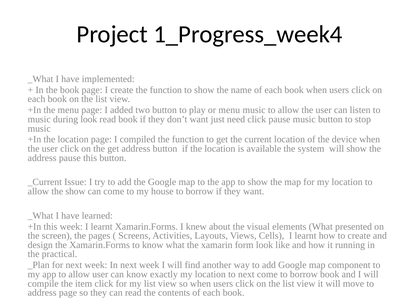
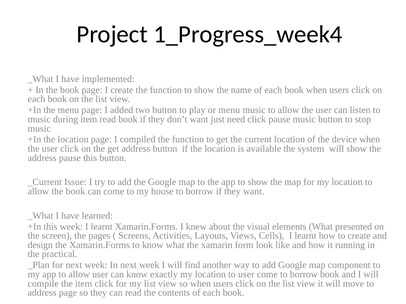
during look: look -> item (89, 120)
allow the show: show -> book (75, 192)
to next: next -> user (246, 275)
